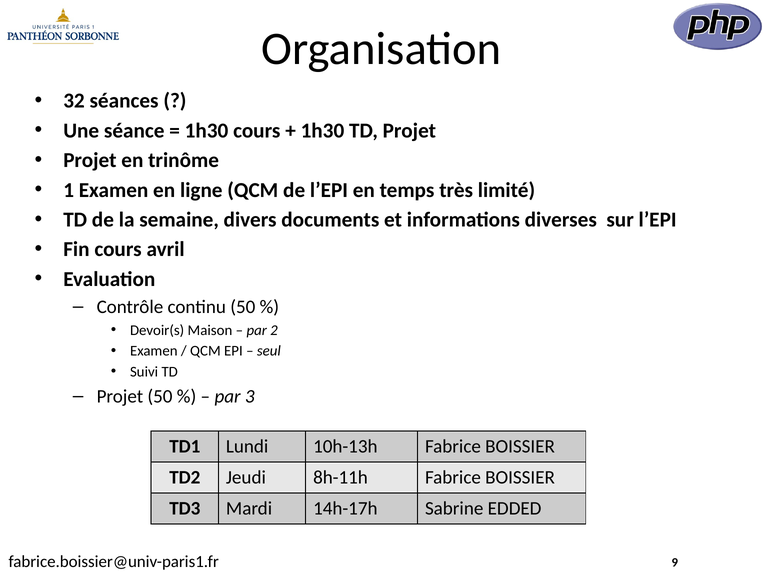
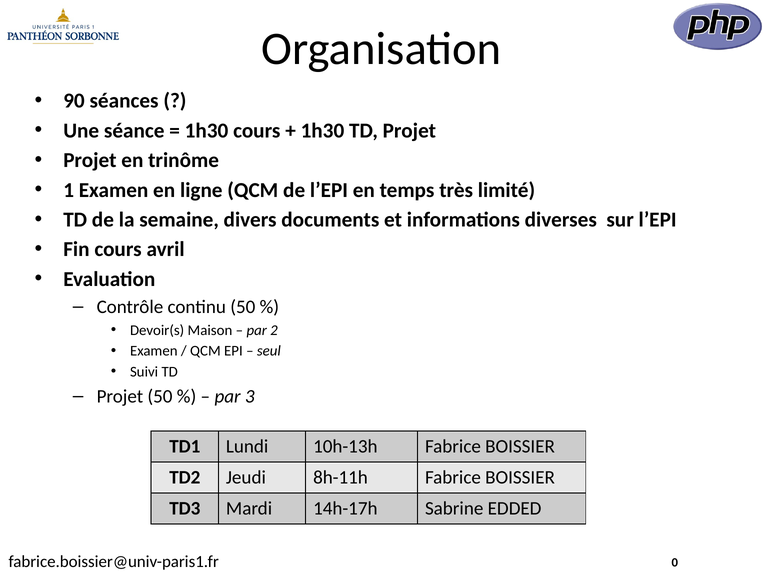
32: 32 -> 90 (74, 101)
9: 9 -> 0 (675, 562)
